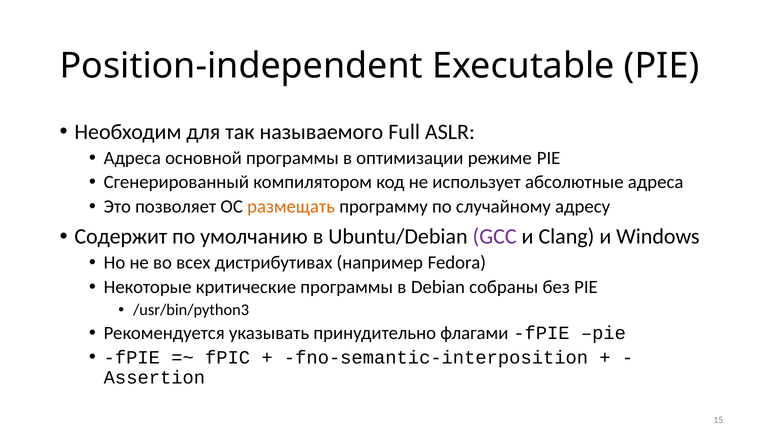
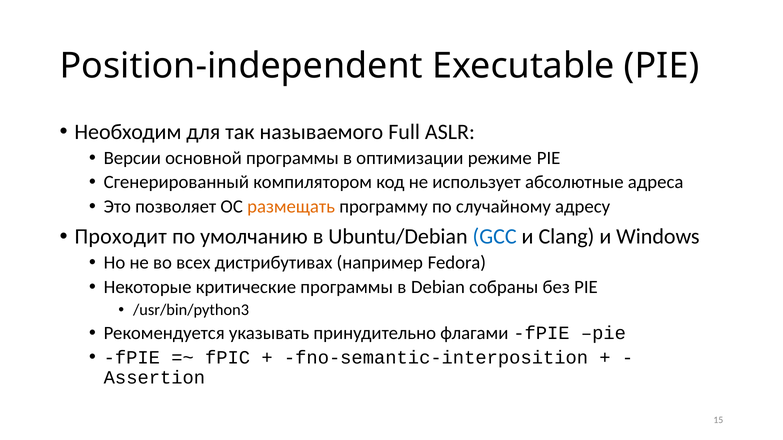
Адреса: Адреса -> Версии (132, 158)
Содержит: Содержит -> Проходит (121, 237)
GCC colour: purple -> blue (495, 237)
